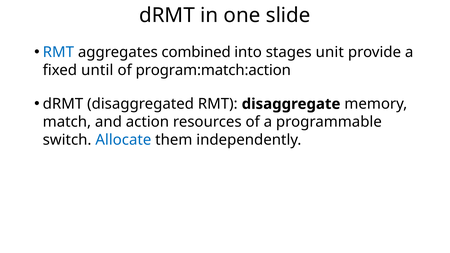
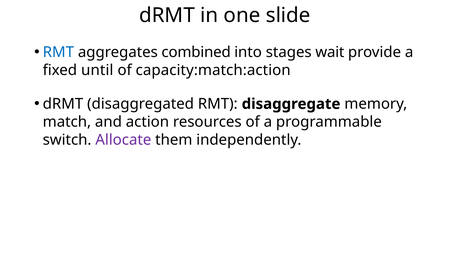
unit: unit -> wait (330, 52)
program:match:action: program:match:action -> capacity:match:action (213, 70)
Allocate colour: blue -> purple (123, 140)
